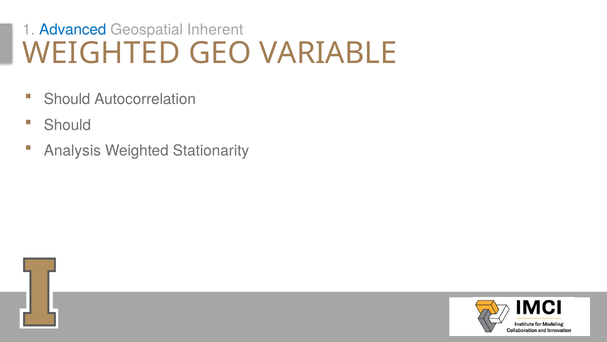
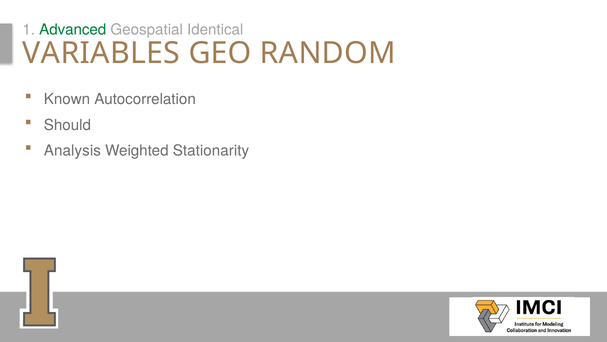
Advanced colour: blue -> green (73, 30)
Inherent: Inherent -> Identical (215, 30)
WEIGHTED: WEIGHTED -> VARIABLES (101, 53)
VARIABLE: VARIABLE -> RANDOM (328, 53)
Should: Should -> Known (67, 99)
